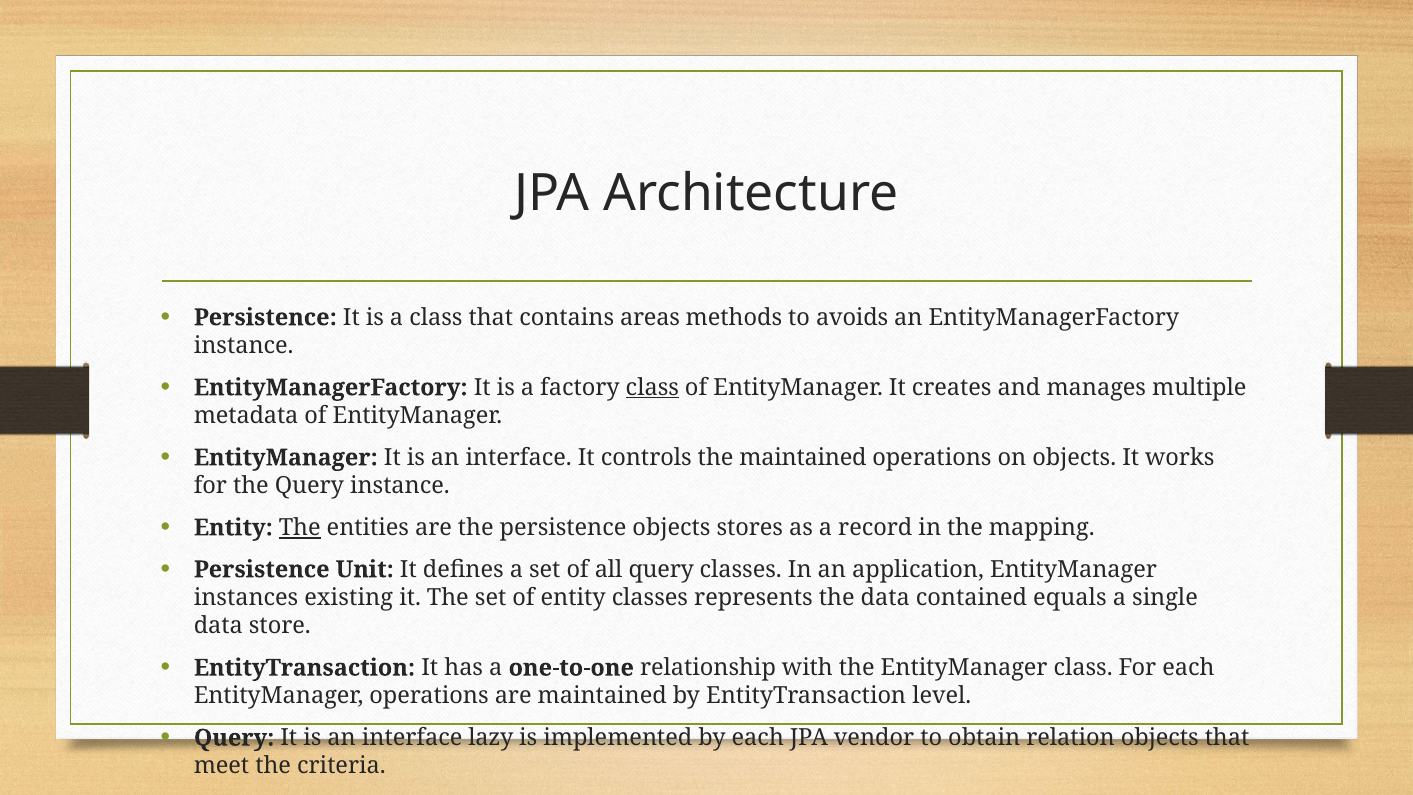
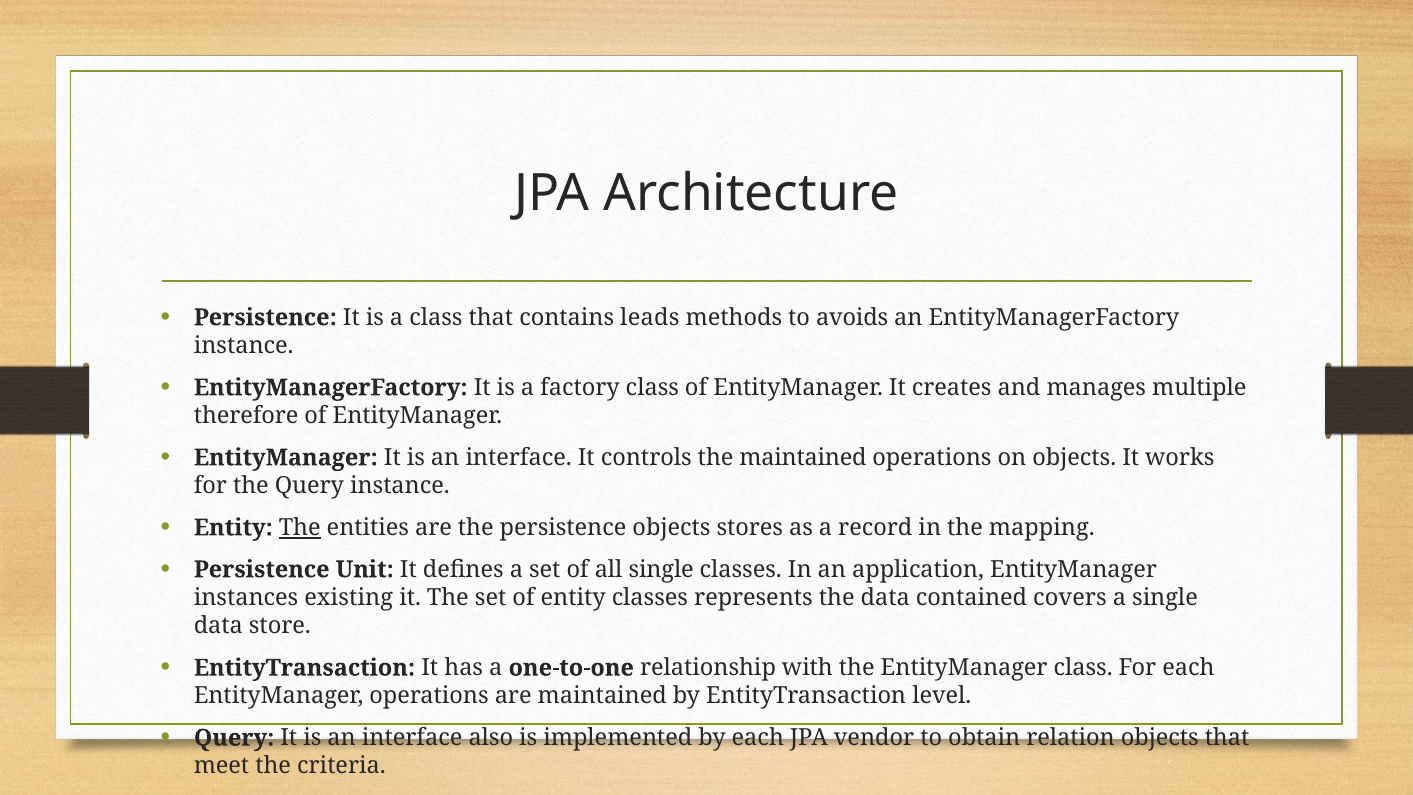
areas: areas -> leads (650, 317)
class underline: present -> none (652, 387)
metadata: metadata -> therefore (246, 416)
all query: query -> single (661, 569)
equals: equals -> covers (1070, 598)
lazy: lazy -> also (491, 738)
